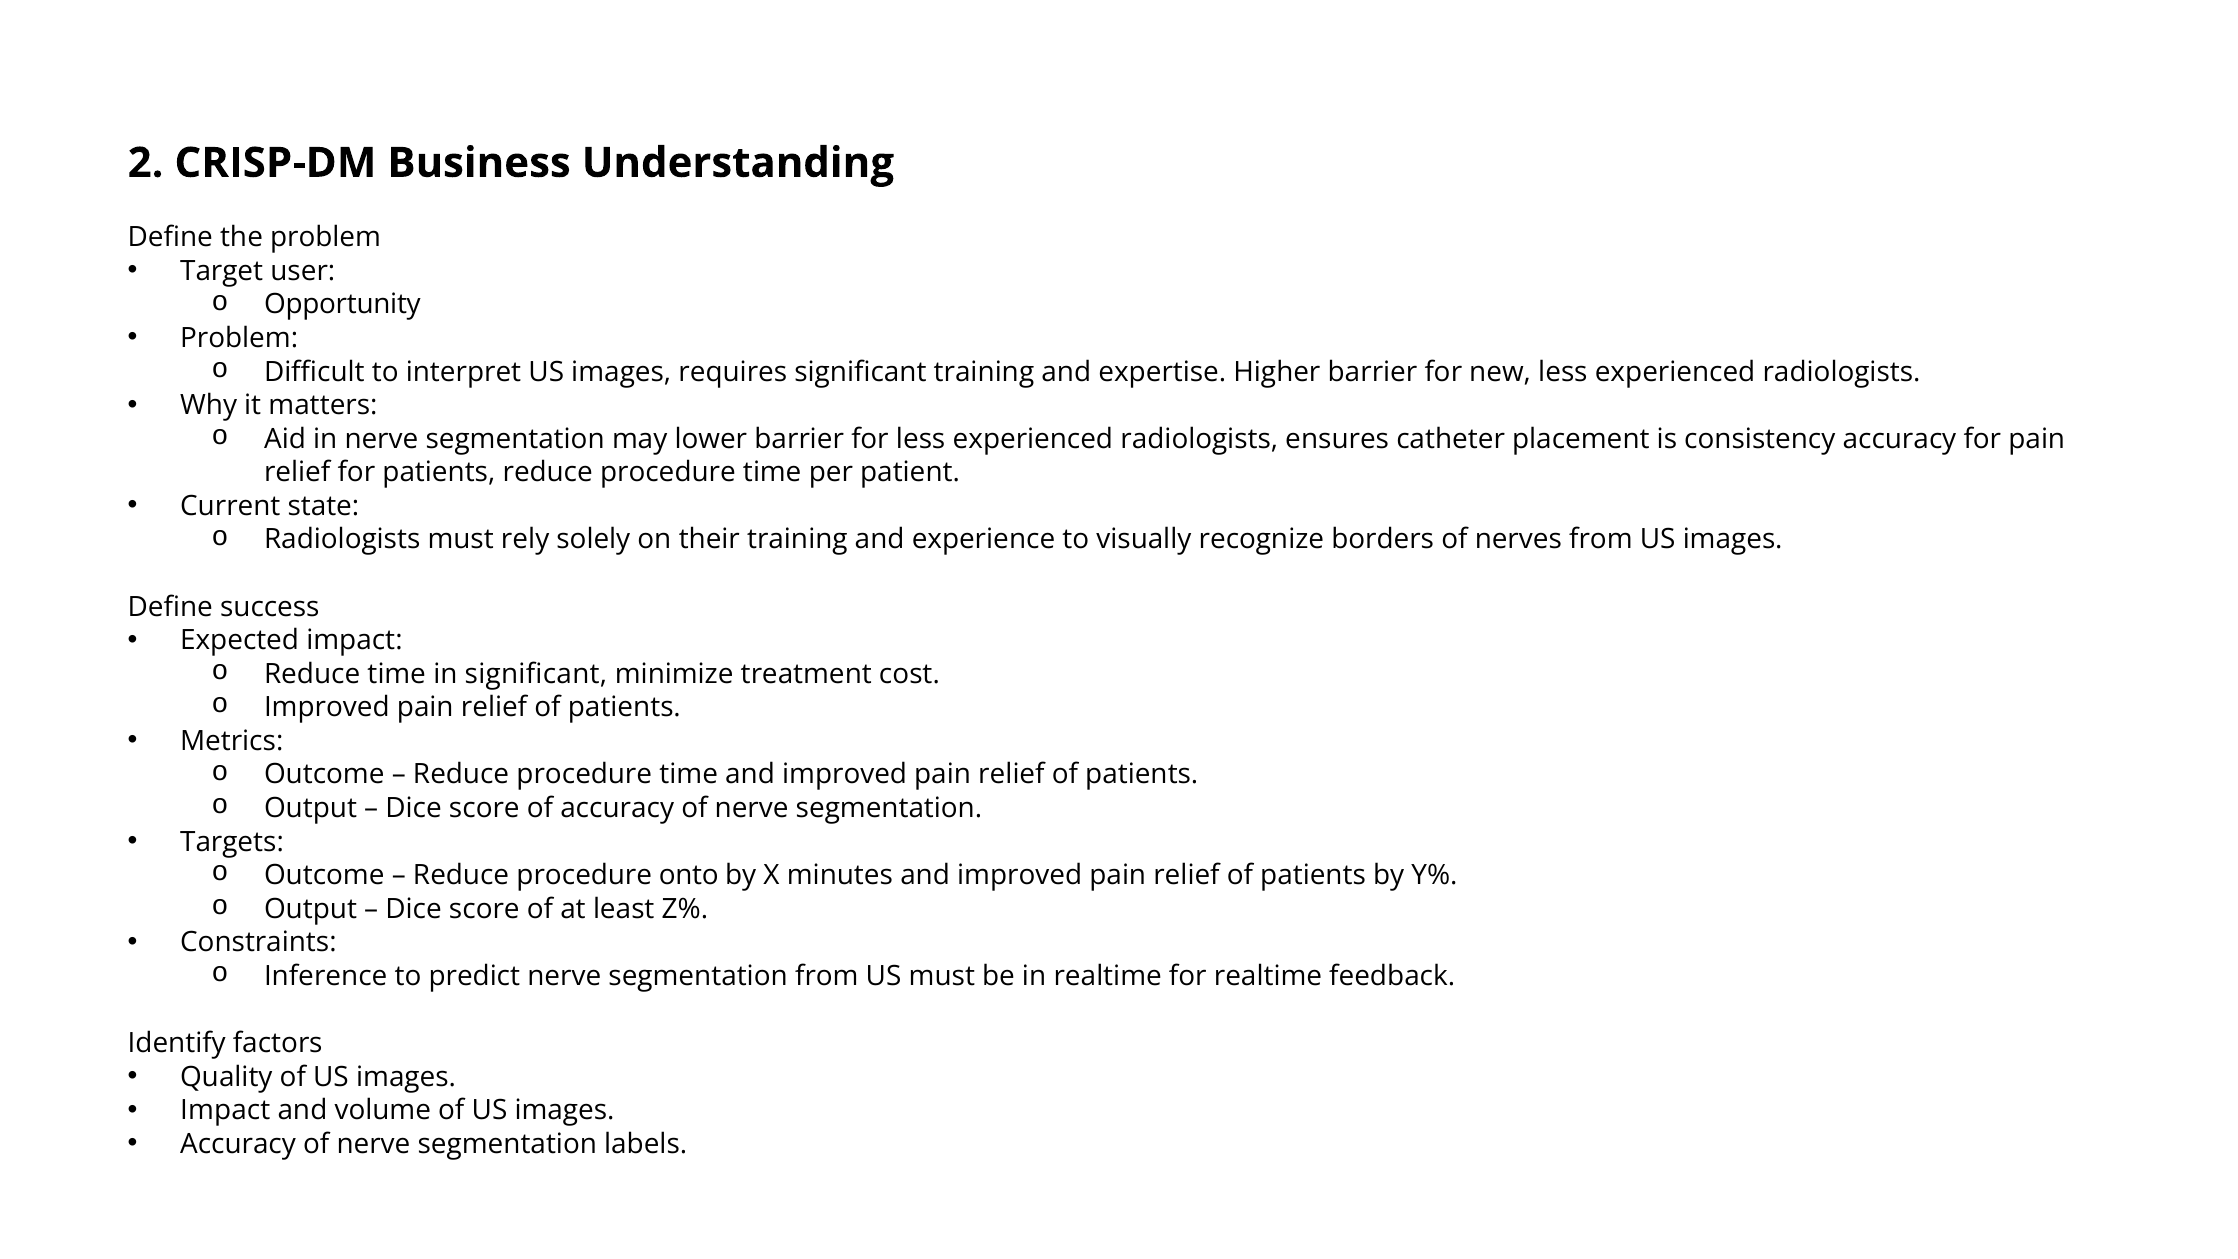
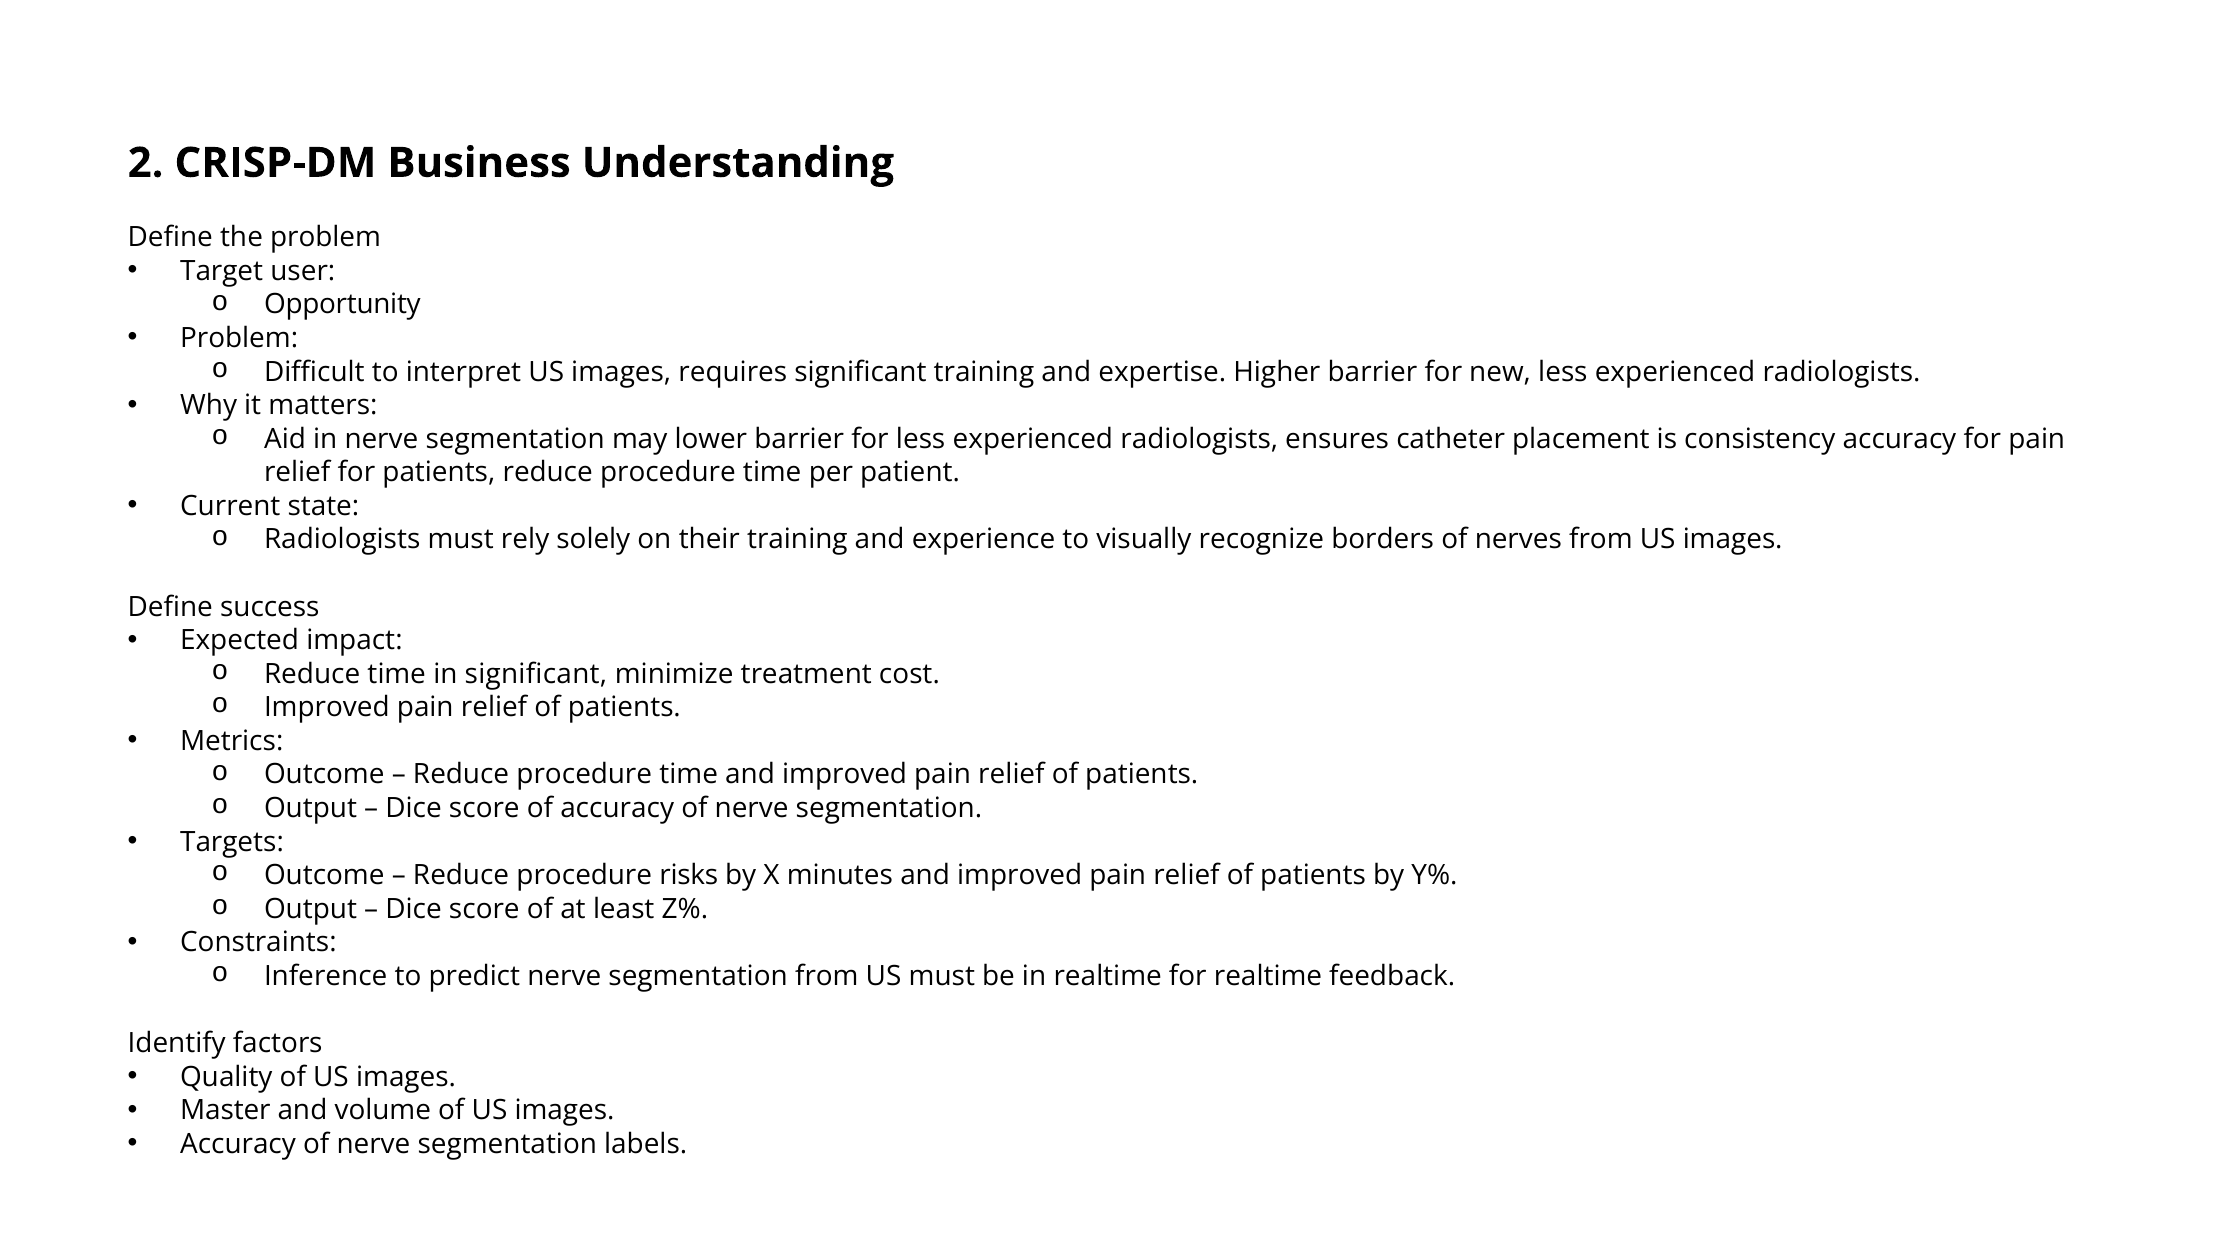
onto: onto -> risks (689, 875)
Impact: Impact -> Master (225, 1110)
